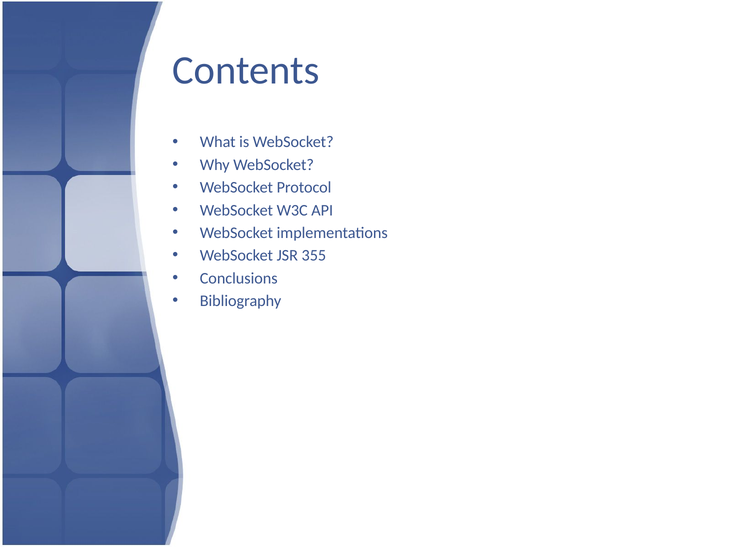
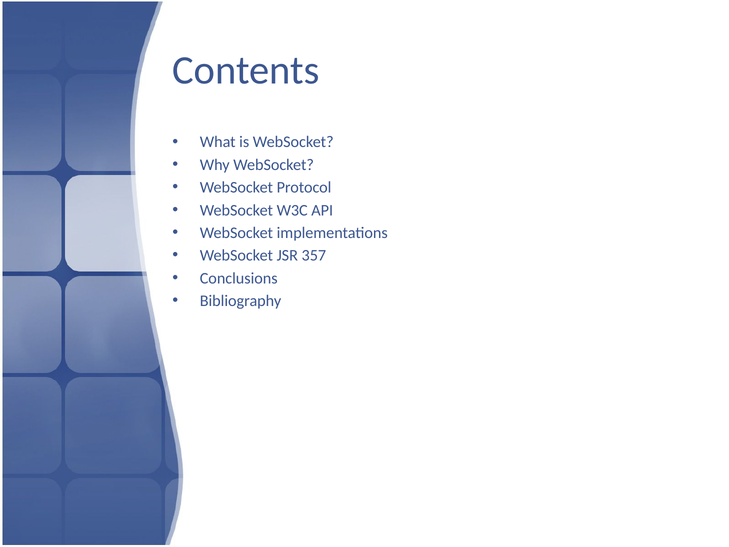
355: 355 -> 357 (314, 255)
